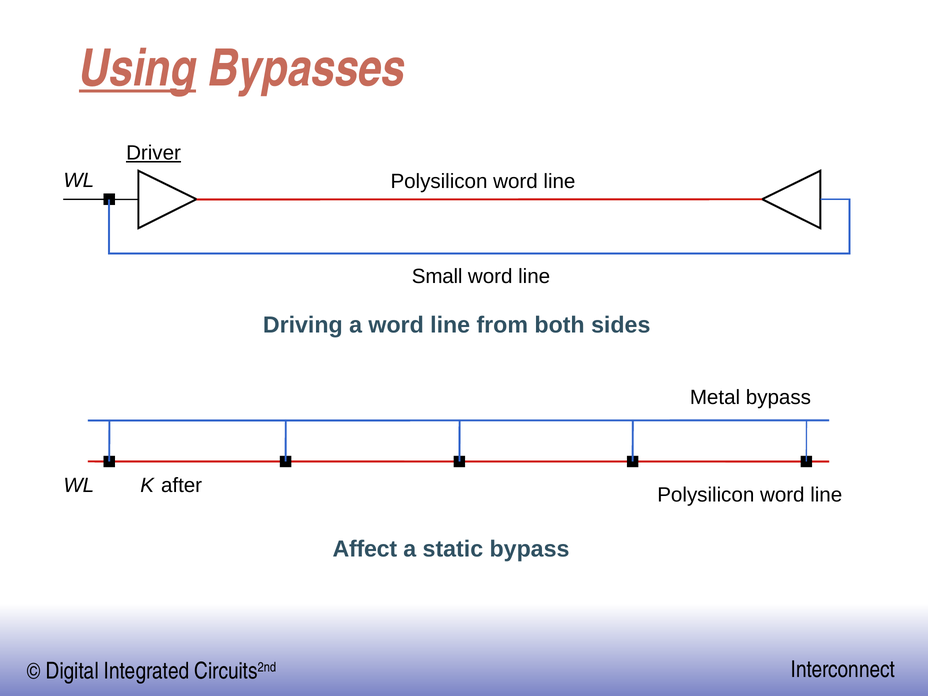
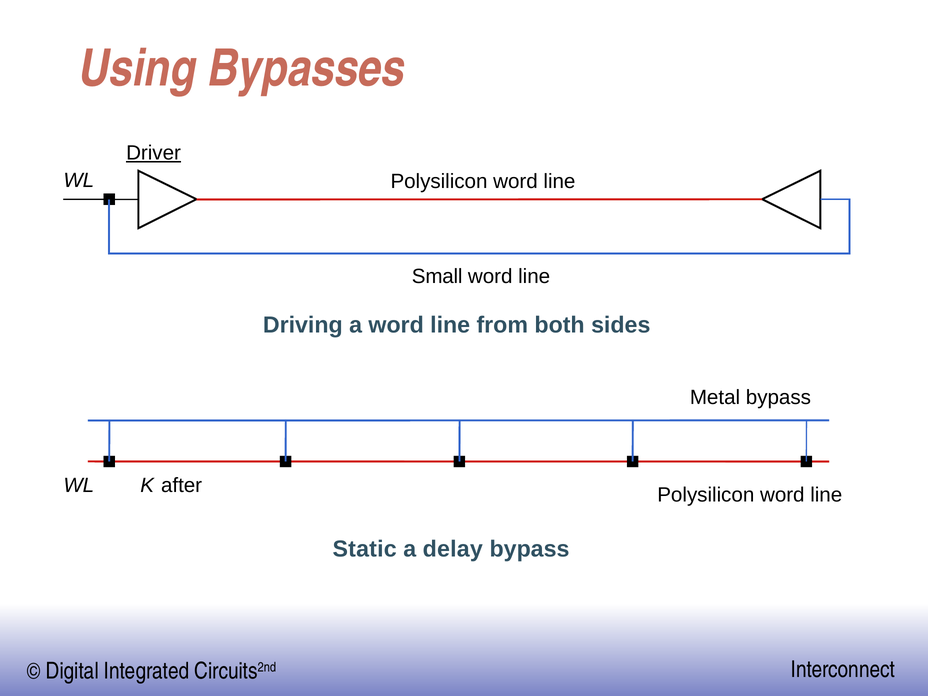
Using underline: present -> none (137, 69)
Affect: Affect -> Static (365, 549)
static: static -> delay (453, 549)
